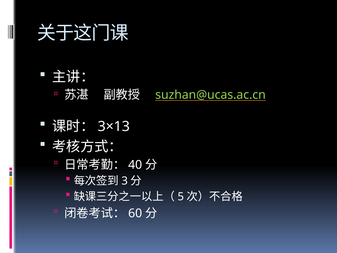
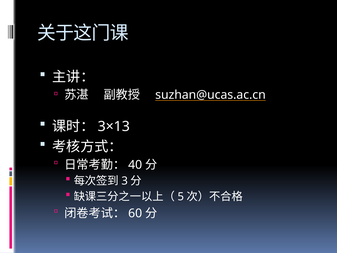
suzhan@ucas.ac.cn colour: light green -> white (210, 95)
